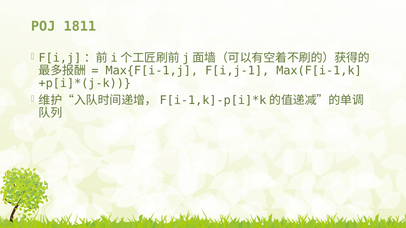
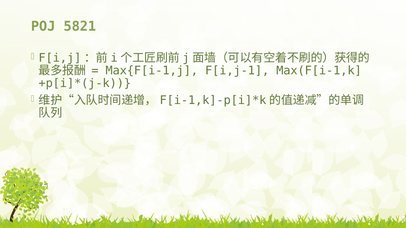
1811: 1811 -> 5821 (80, 26)
